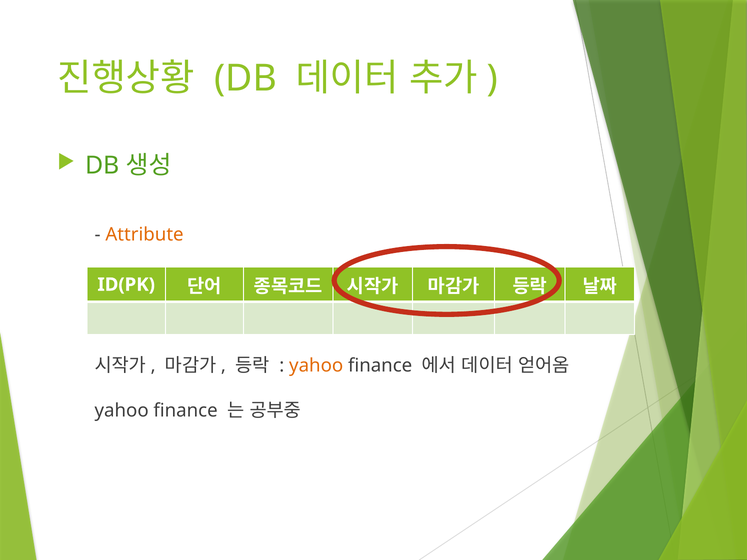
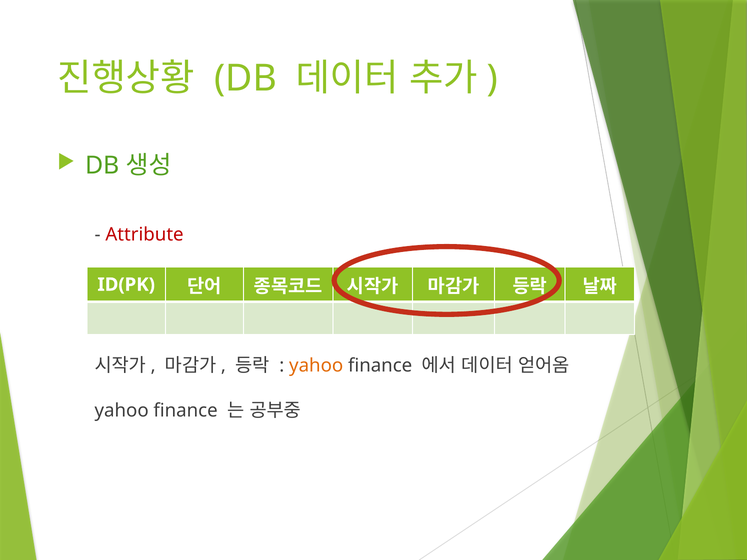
Attribute colour: orange -> red (145, 235)
